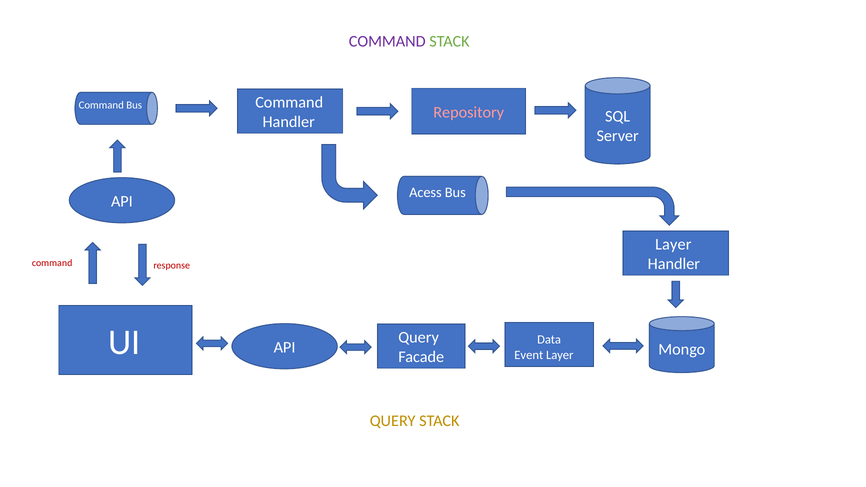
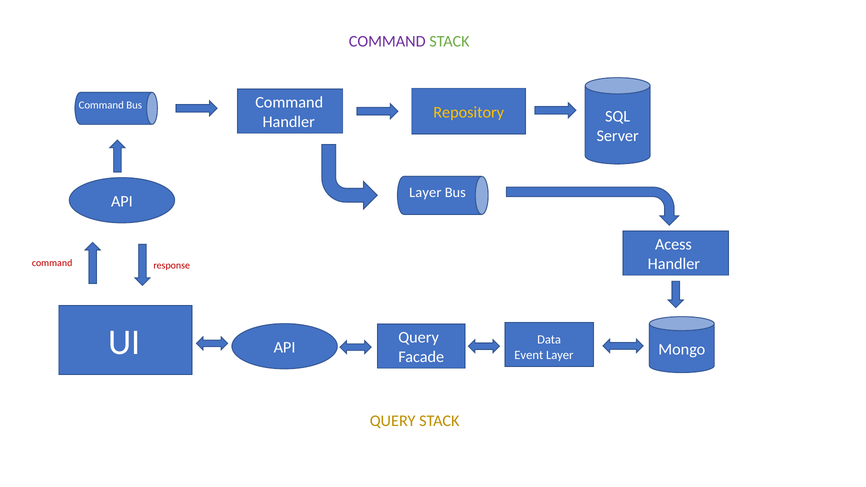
Repository colour: pink -> yellow (469, 112)
Acess: Acess -> Layer (425, 193)
Layer: Layer -> Acess (673, 245)
